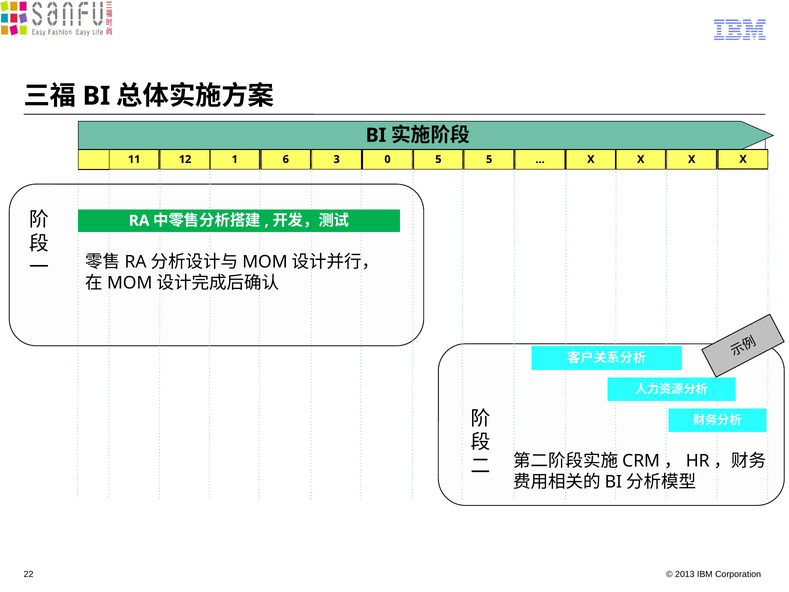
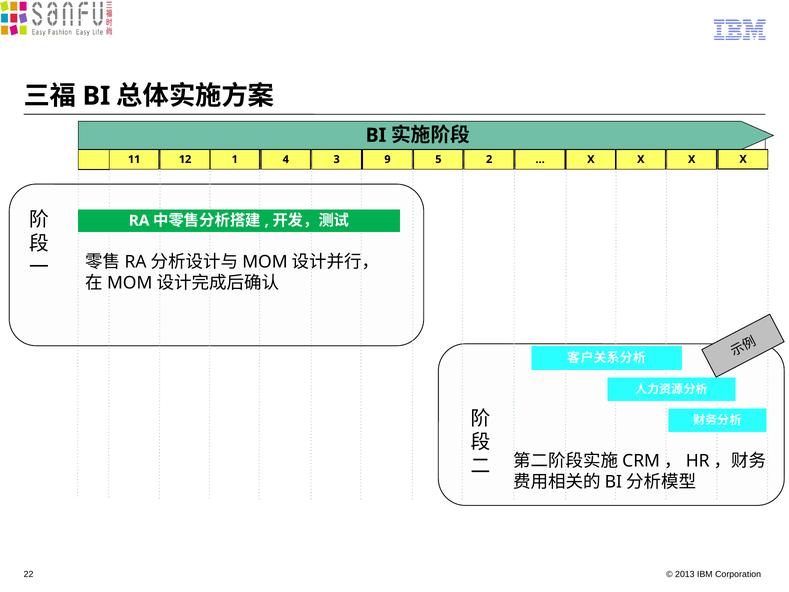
6: 6 -> 4 (286, 159)
0: 0 -> 9 (387, 159)
5 5: 5 -> 2 (489, 159)
